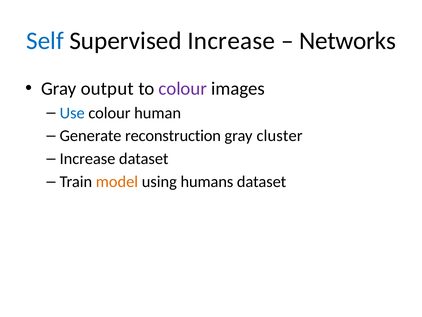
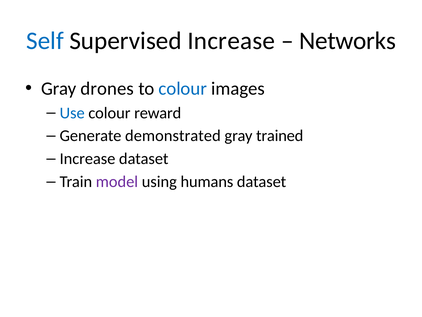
output: output -> drones (107, 89)
colour colour: purple -> blue (183, 89)
human: human -> reward (158, 113)
reconstruction: reconstruction -> demonstrated (173, 136)
cluster: cluster -> trained (280, 136)
model colour: orange -> purple (117, 182)
